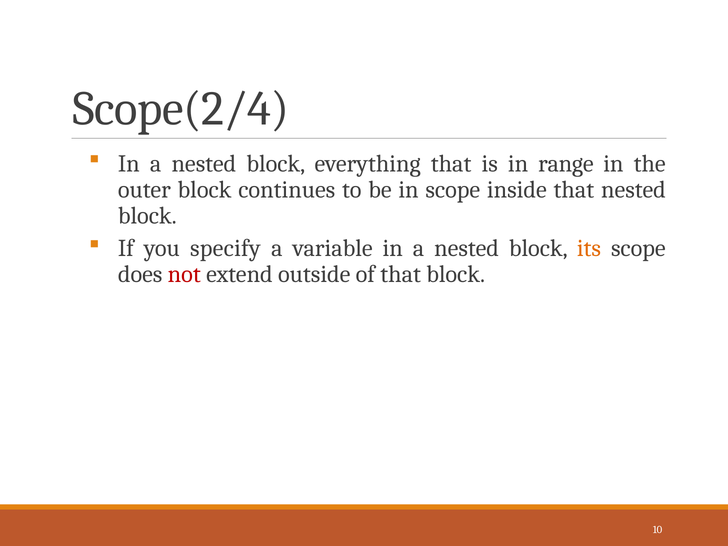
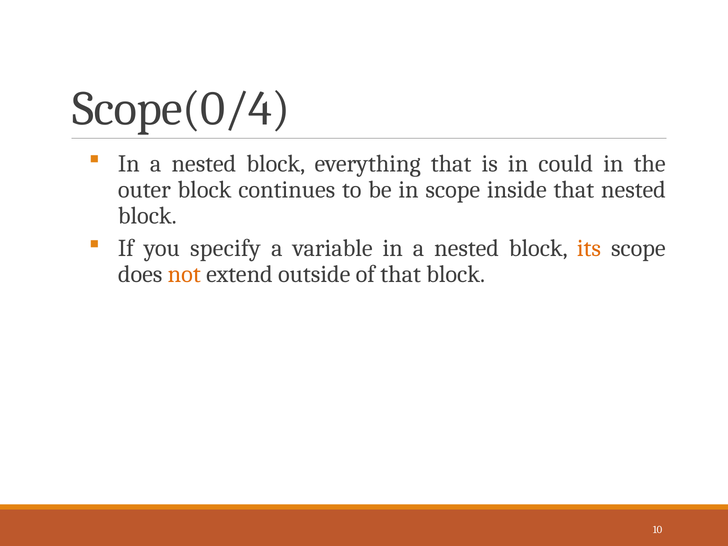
Scope(2/4: Scope(2/4 -> Scope(0/4 (181, 109)
range: range -> could (566, 164)
not colour: red -> orange (184, 274)
